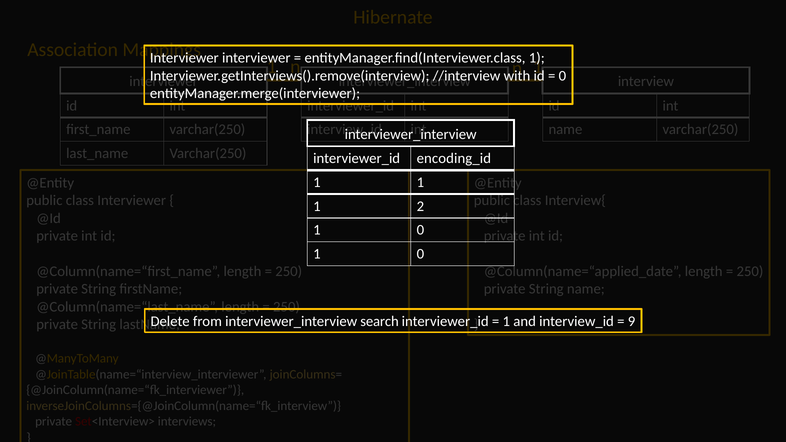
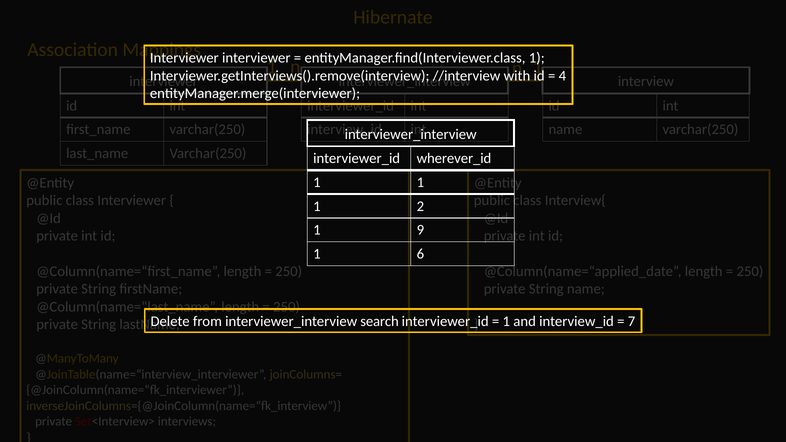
0: 0 -> 4 (562, 76)
encoding_id: encoding_id -> wherever_id (454, 158)
0: 0 -> 9 (420, 230)
0: 0 -> 6 (420, 254)
9: 9 -> 7 (631, 322)
